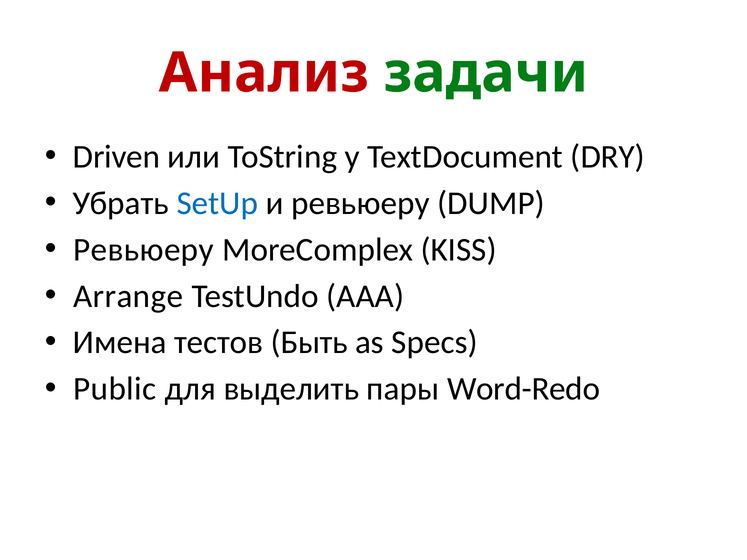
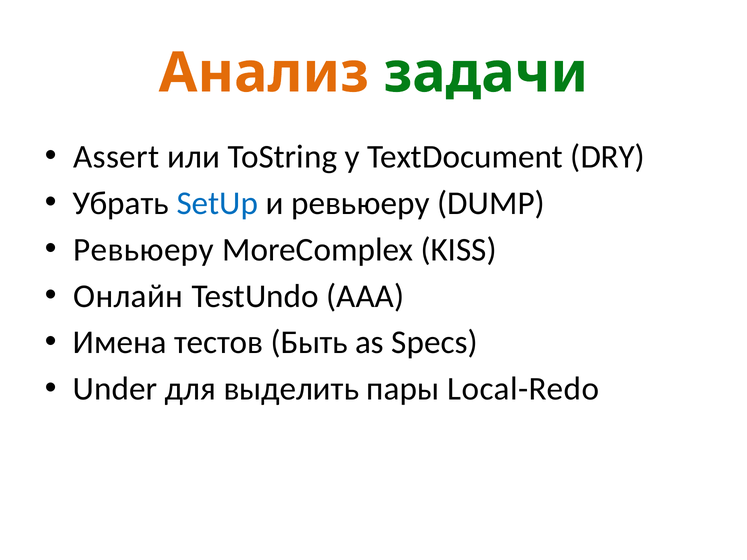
Анализ colour: red -> orange (264, 73)
Driven: Driven -> Assert (116, 157)
Arrange: Arrange -> Онлайн (128, 296)
Public: Public -> Under (115, 389)
Word-Redo: Word-Redo -> Local-Redo (523, 389)
